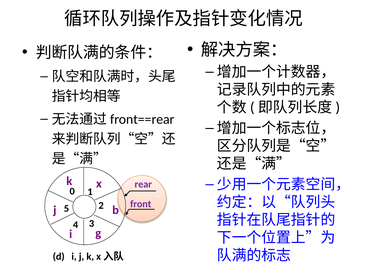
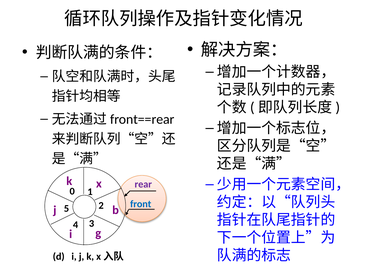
front colour: purple -> blue (141, 204)
